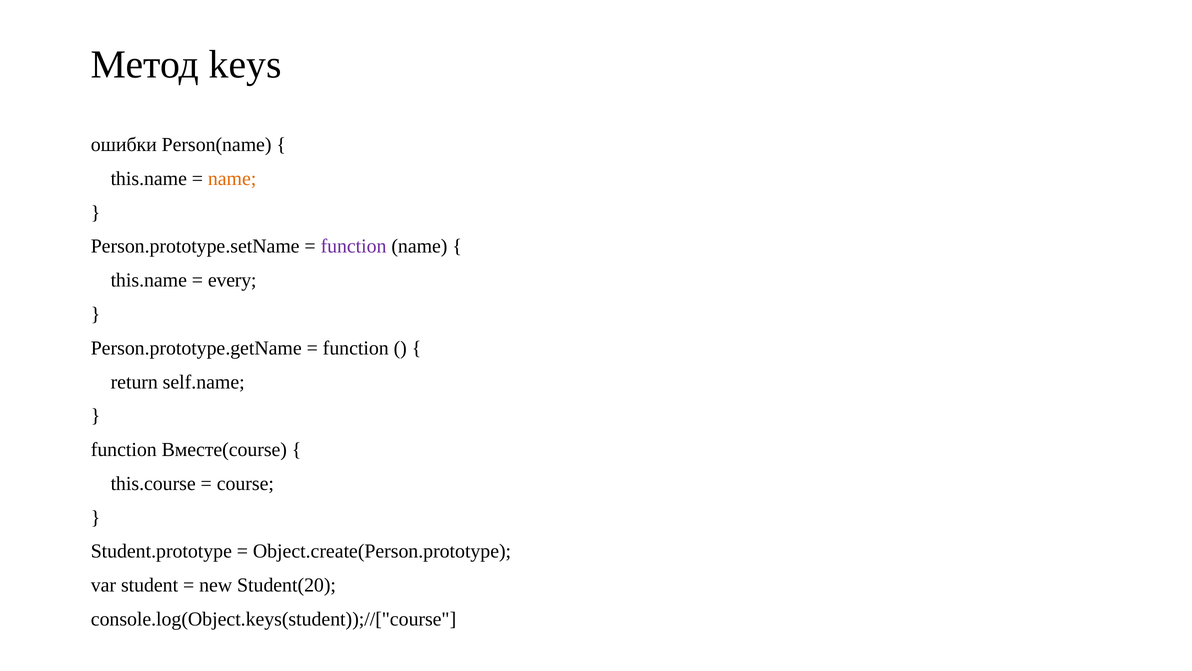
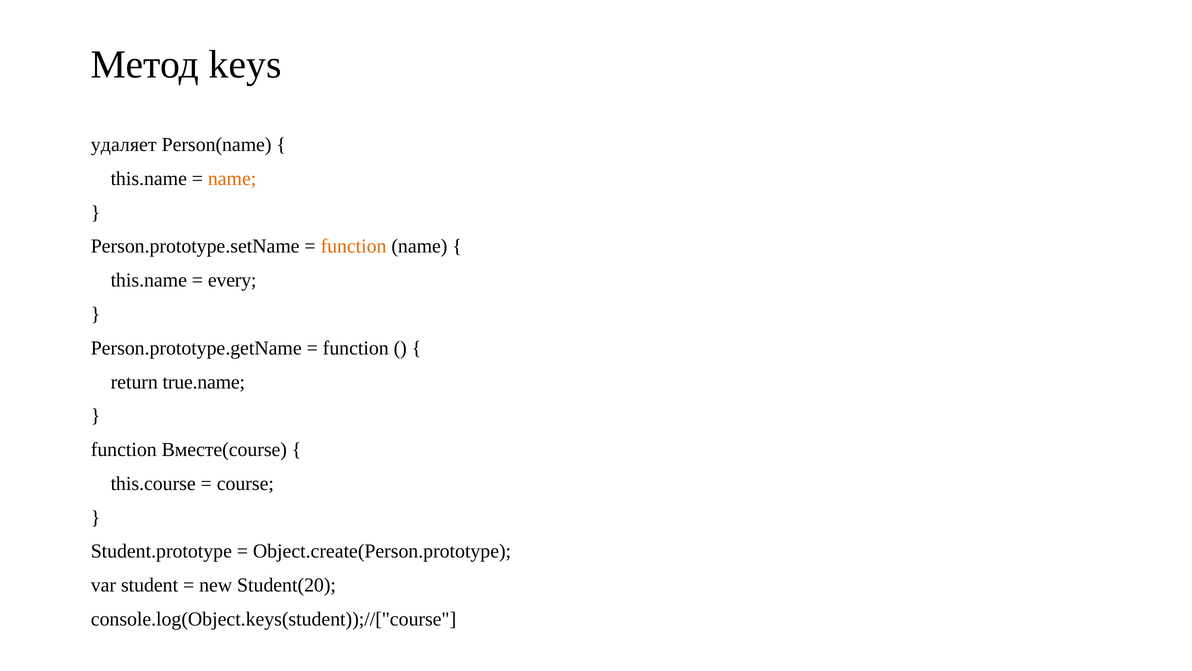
ошибки: ошибки -> удаляет (124, 145)
function colour: purple -> orange (354, 246)
self.name: self.name -> true.name (204, 382)
